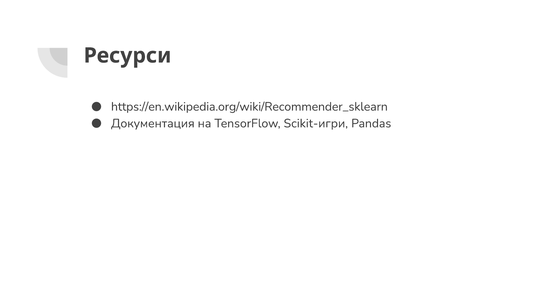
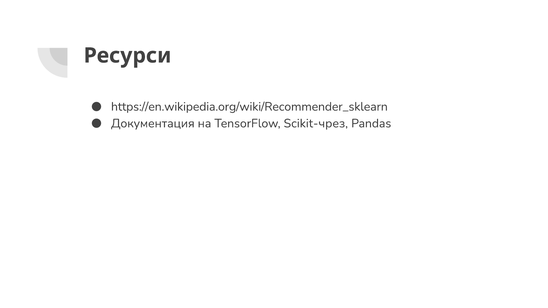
Scikit-игри: Scikit-игри -> Scikit-чрез (316, 123)
